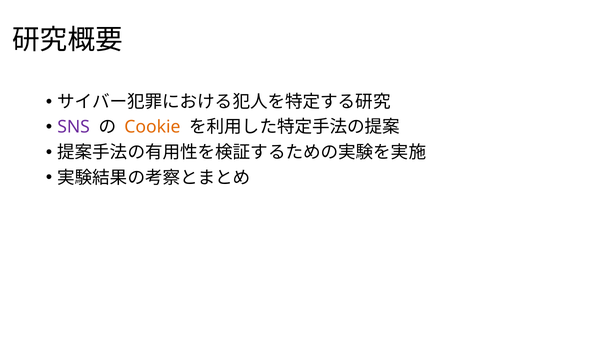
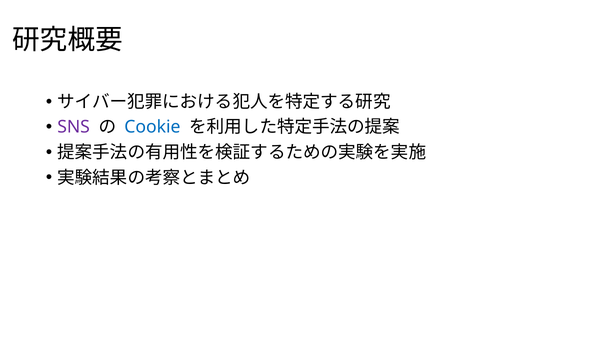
Cookie colour: orange -> blue (152, 127)
